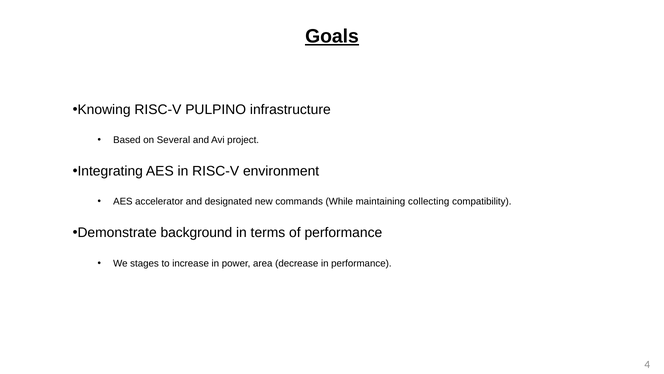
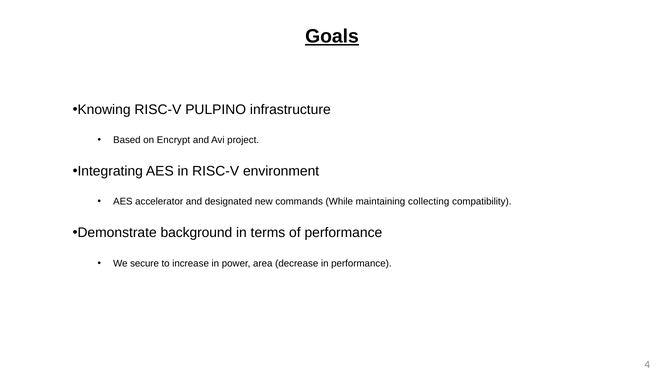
Several: Several -> Encrypt (173, 140)
stages: stages -> secure (145, 263)
